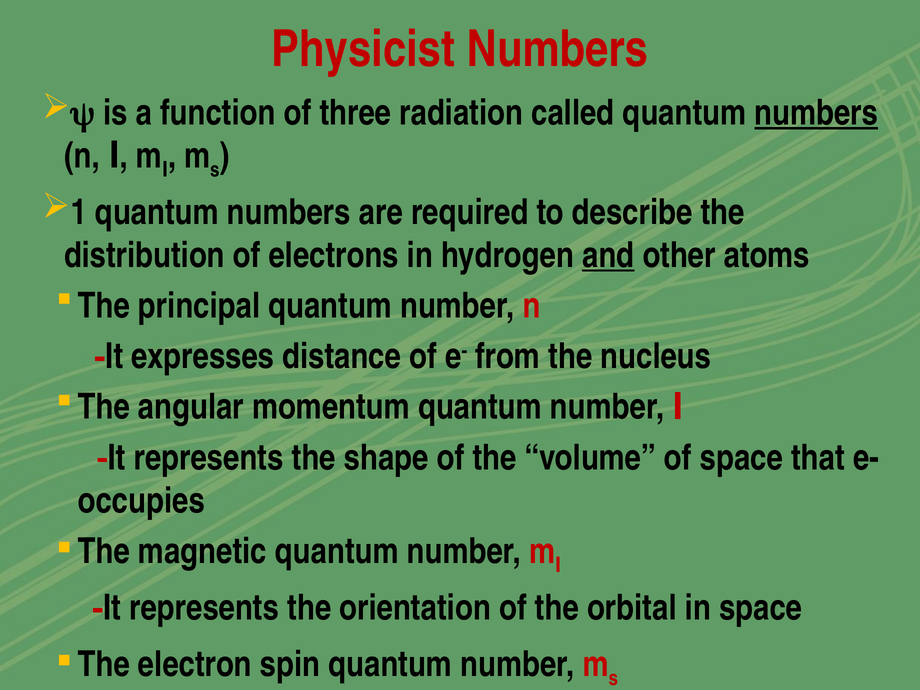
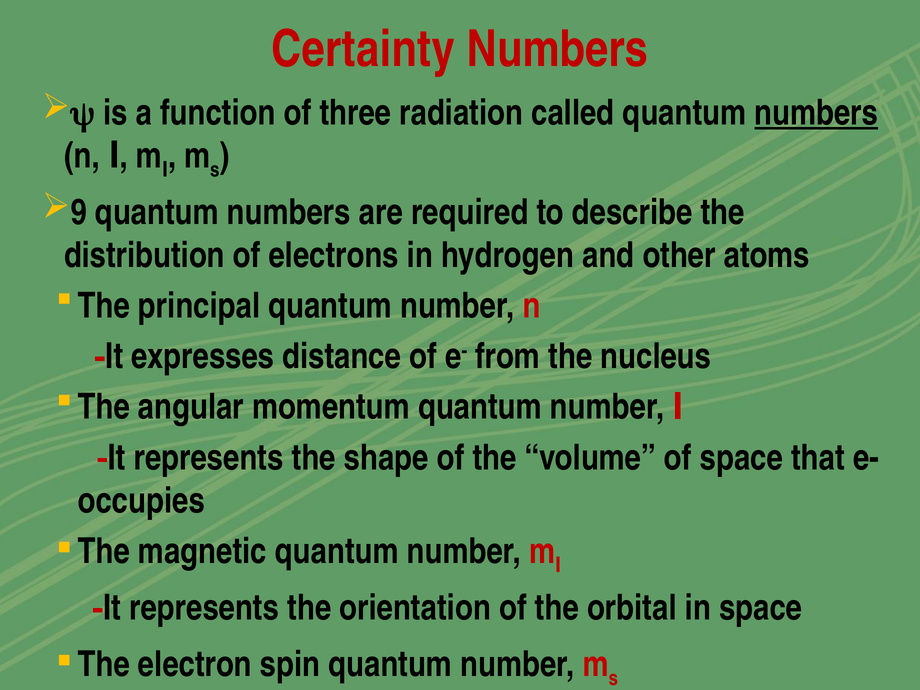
Physicist: Physicist -> Certainty (363, 49)
1: 1 -> 9 (79, 212)
and underline: present -> none (608, 255)
